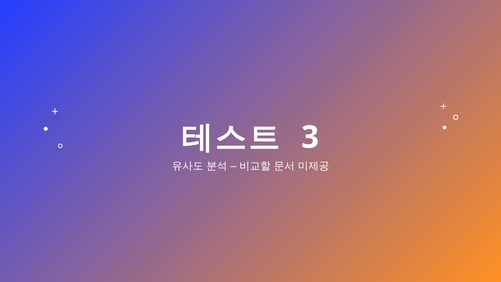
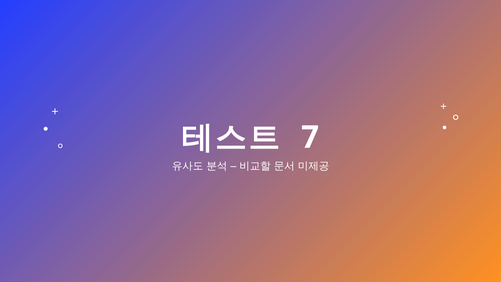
3: 3 -> 7 (310, 137)
